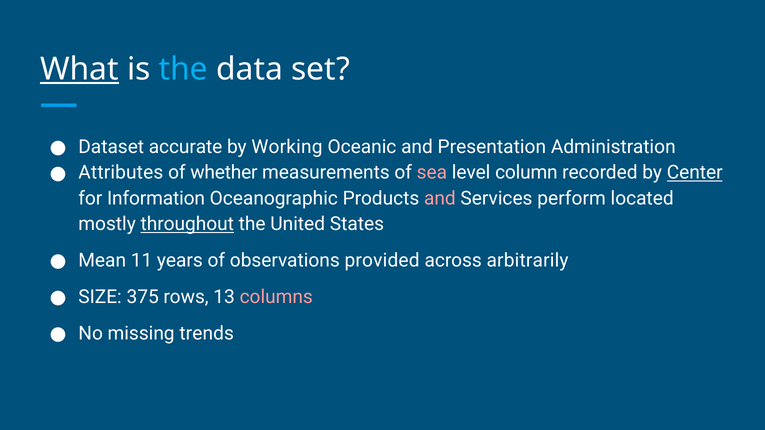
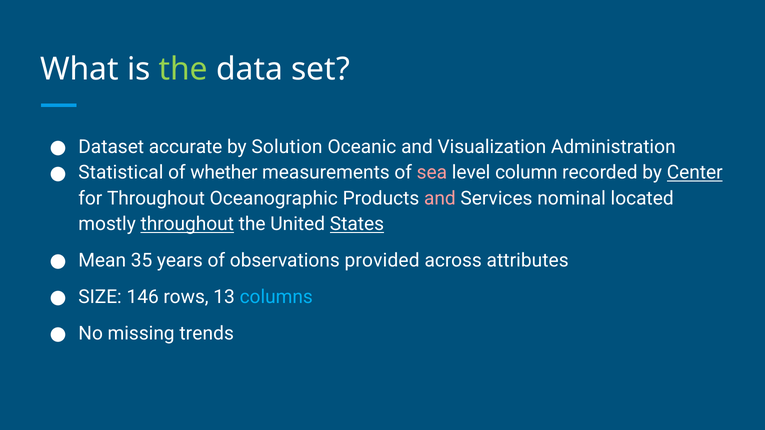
What underline: present -> none (79, 69)
the colour: light blue -> light green (183, 69)
Working: Working -> Solution (287, 147)
Presentation: Presentation -> Visualization (492, 147)
Attributes: Attributes -> Statistical (121, 173)
for Information: Information -> Throughout (156, 199)
perform: perform -> nominal (572, 199)
States underline: none -> present (357, 224)
11: 11 -> 35 (142, 261)
arbitrarily: arbitrarily -> attributes (528, 261)
375: 375 -> 146 (143, 297)
columns colour: pink -> light blue (276, 297)
